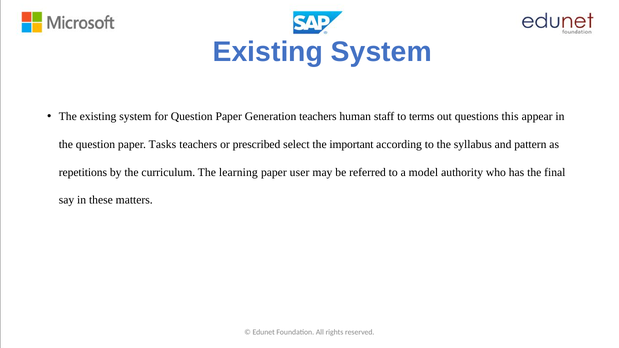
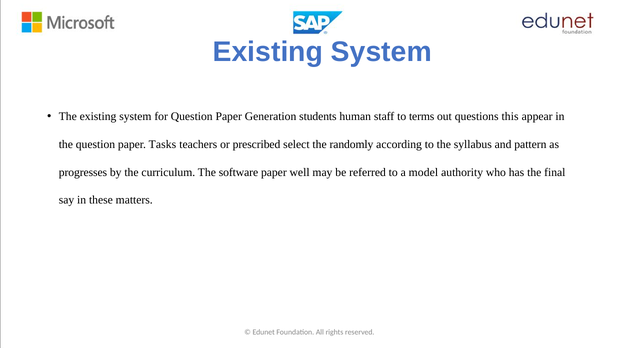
Generation teachers: teachers -> students (318, 117)
important: important -> randomly (351, 145)
repetitions: repetitions -> progresses (83, 172)
learning: learning -> software (238, 172)
user: user -> well (300, 172)
